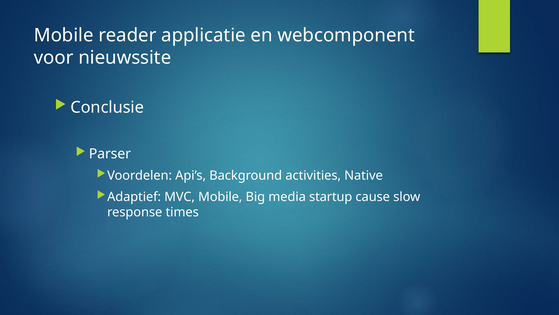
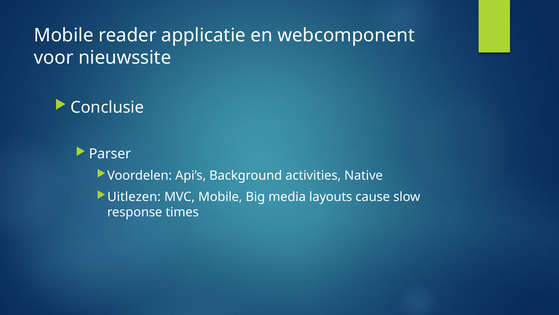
Adaptief: Adaptief -> Uitlezen (134, 197)
startup: startup -> layouts (331, 197)
